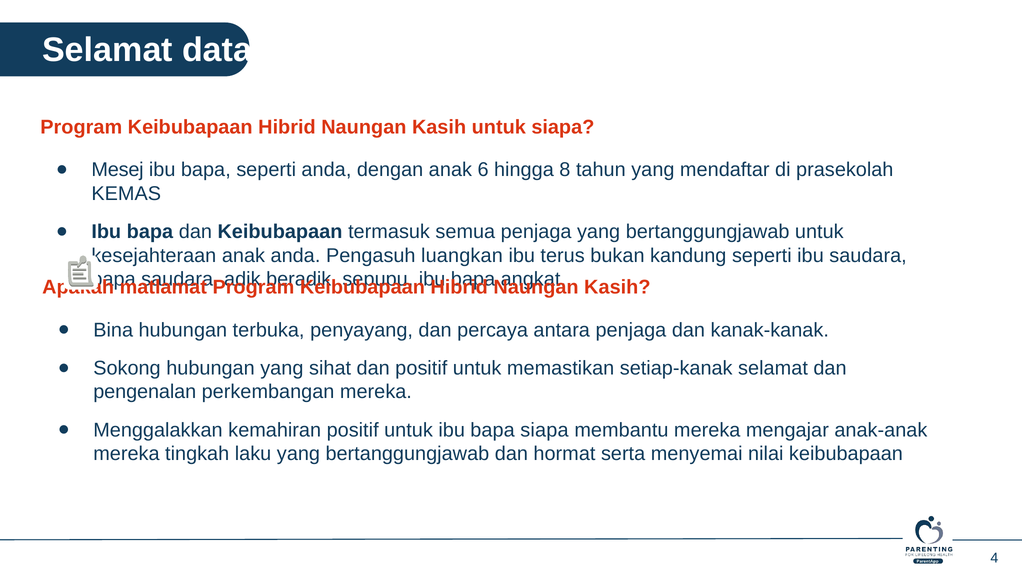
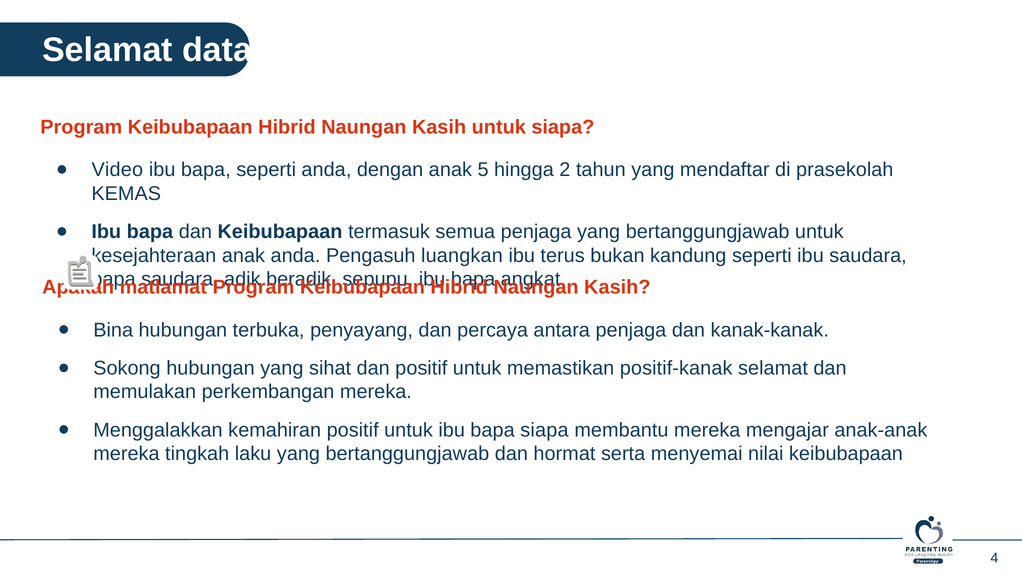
Mesej: Mesej -> Video (117, 170)
6: 6 -> 5 (483, 170)
8: 8 -> 2 (565, 170)
setiap-kanak: setiap-kanak -> positif-kanak (676, 368)
pengenalan: pengenalan -> memulakan (145, 392)
